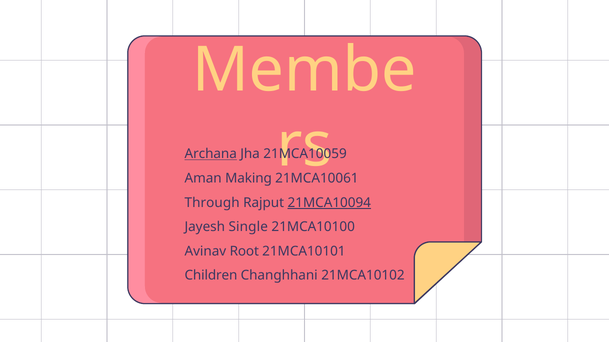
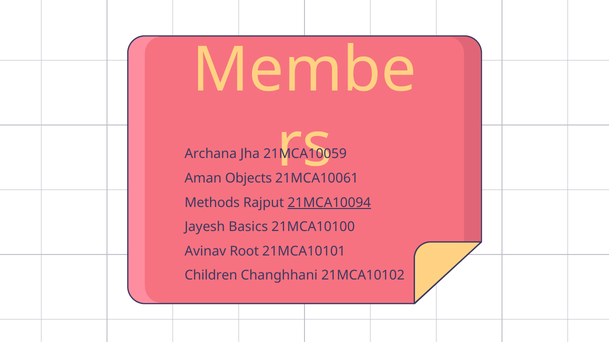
Archana underline: present -> none (211, 154)
Making: Making -> Objects (249, 179)
Through: Through -> Methods (212, 203)
Single: Single -> Basics (248, 227)
